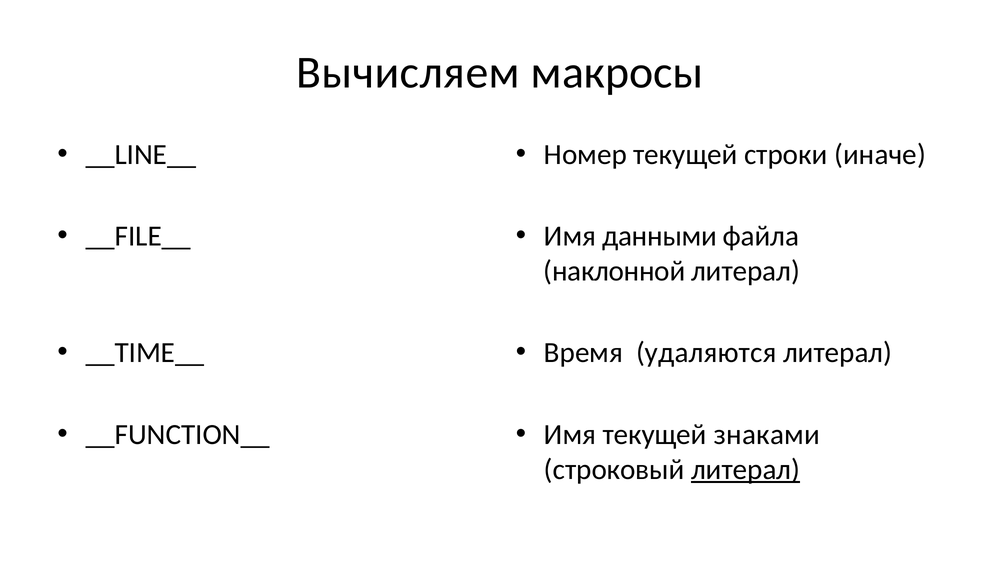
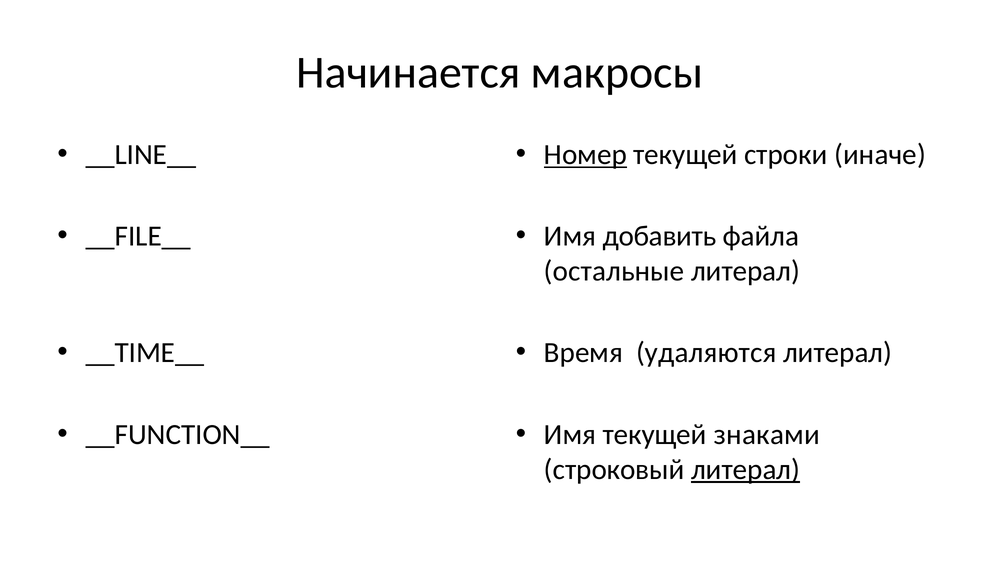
Вычисляем: Вычисляем -> Начинается (408, 73)
Номер underline: none -> present (585, 154)
данными: данными -> добавить (660, 236)
наклонной: наклонной -> остальные (614, 271)
